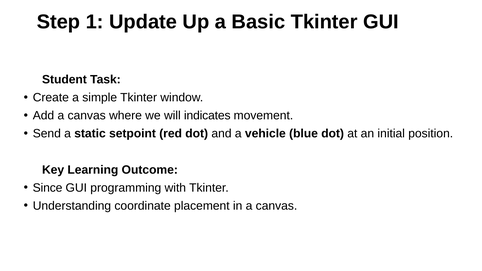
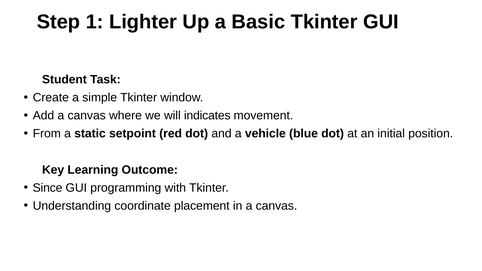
Update: Update -> Lighter (143, 22)
Send: Send -> From (47, 134)
